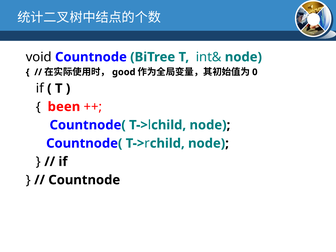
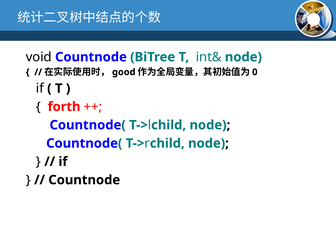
been: been -> forth (64, 107)
